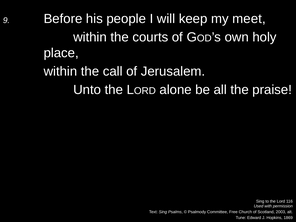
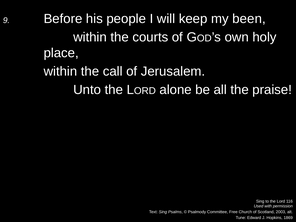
meet: meet -> been (249, 19)
